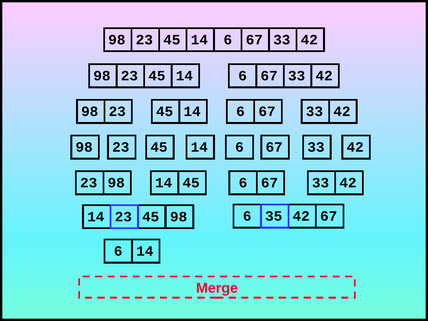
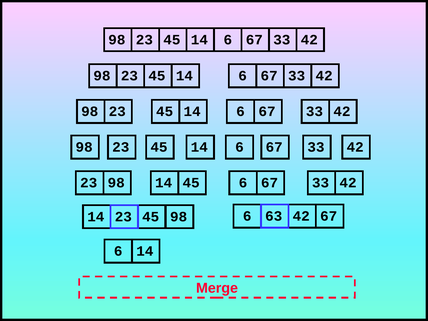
35: 35 -> 63 (274, 216)
